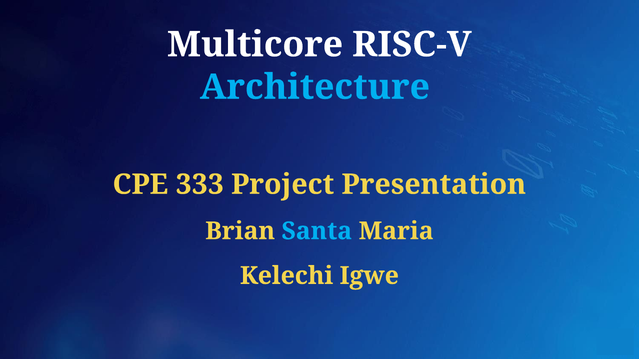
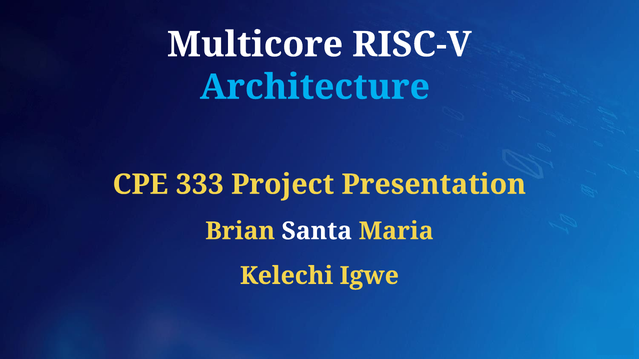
Santa colour: light blue -> white (317, 231)
